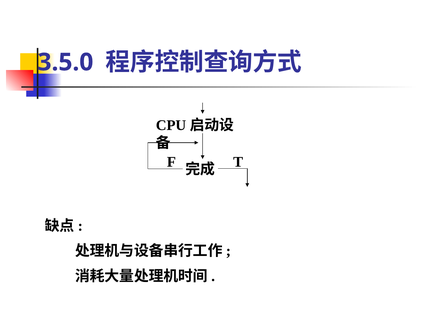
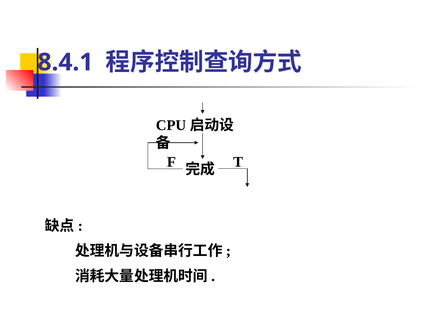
3.5.0: 3.5.0 -> 8.4.1 (65, 62)
